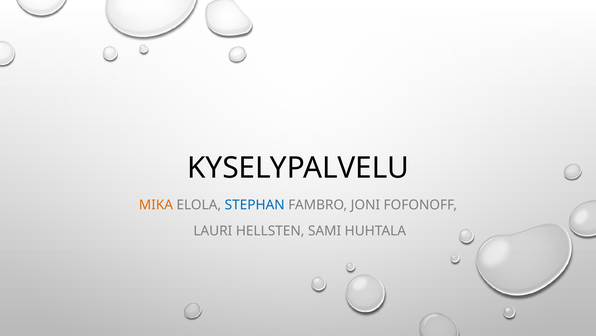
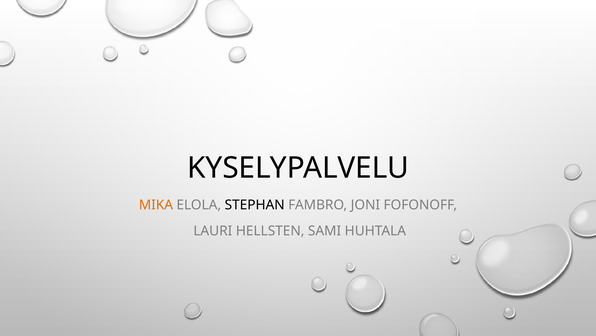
STEPHAN colour: blue -> black (255, 205)
